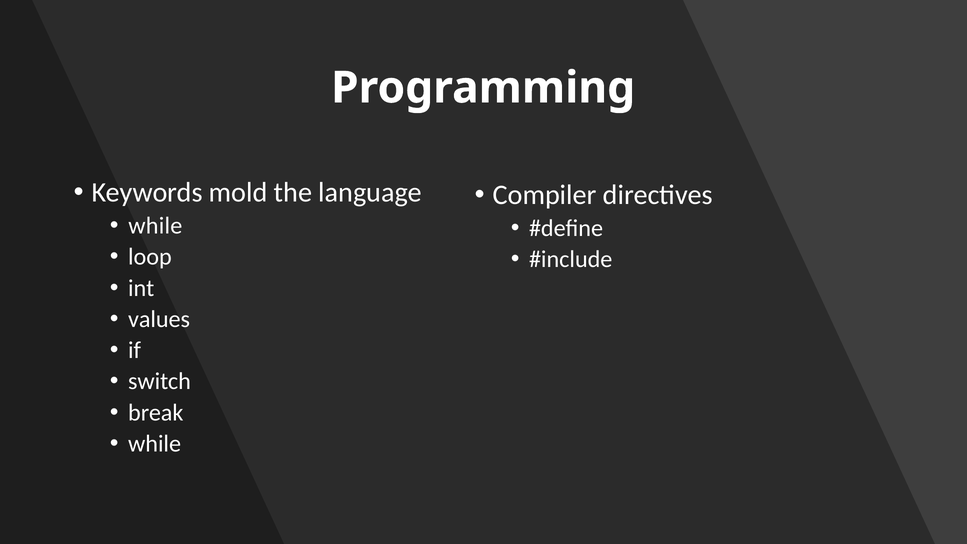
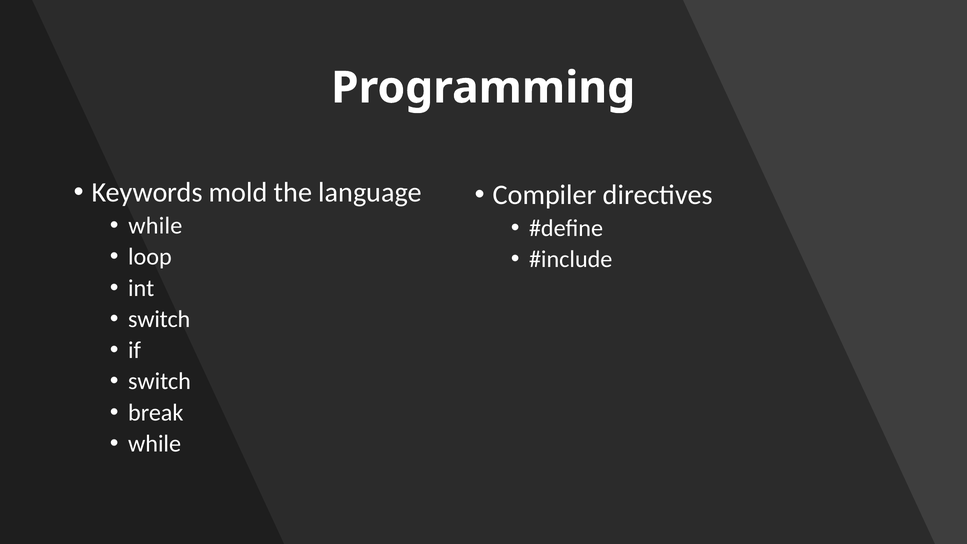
values: values -> switch (159, 319)
